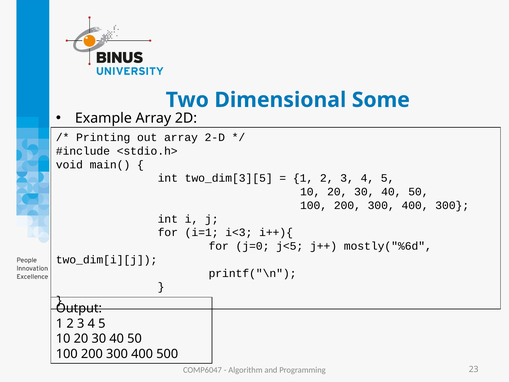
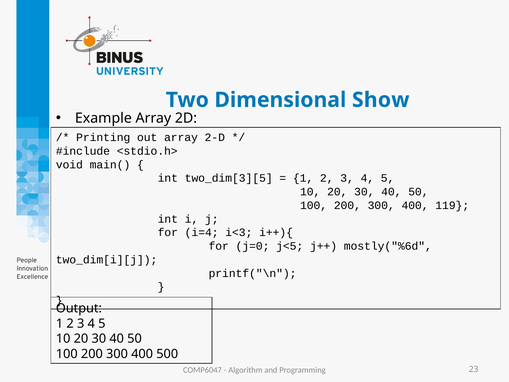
Some: Some -> Show (381, 100)
400 300: 300 -> 119 (452, 205)
i=1: i=1 -> i=4 (202, 232)
